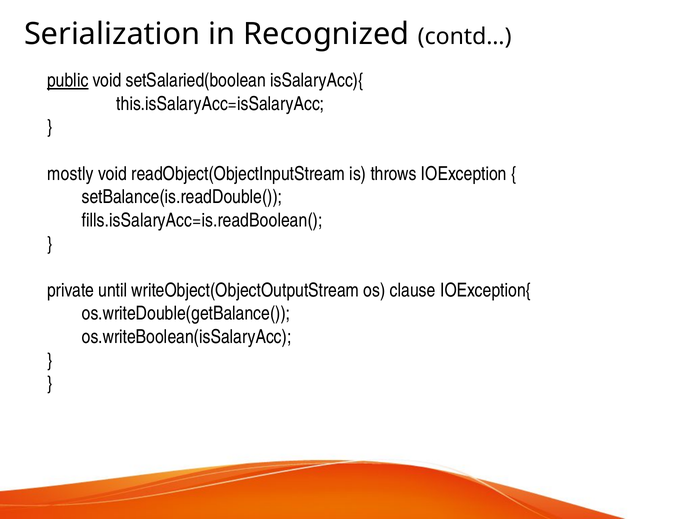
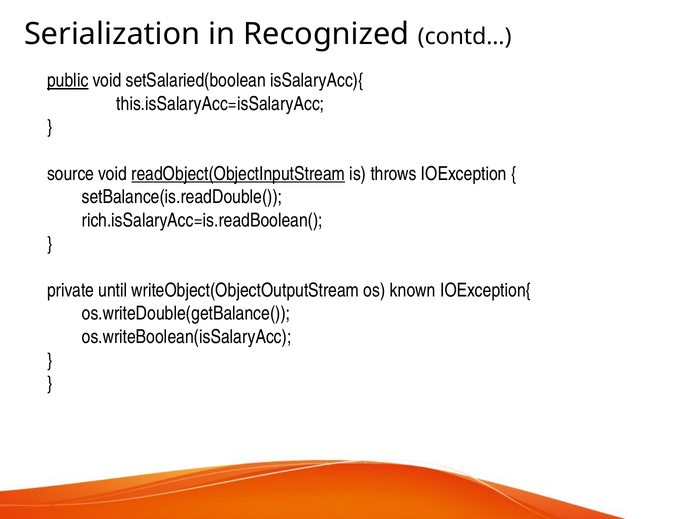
mostly: mostly -> source (71, 174)
readObject(ObjectInputStream underline: none -> present (238, 174)
fills.isSalaryAcc=is.readBoolean(: fills.isSalaryAcc=is.readBoolean( -> rich.isSalaryAcc=is.readBoolean( (202, 220)
clause: clause -> known (413, 290)
